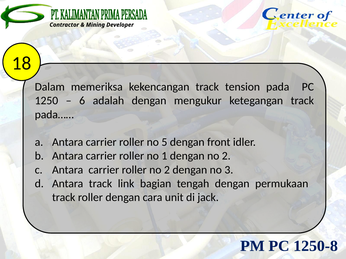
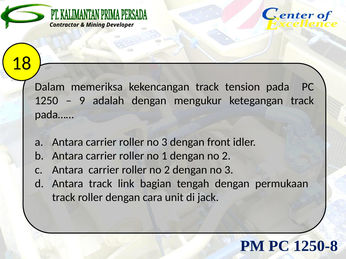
6: 6 -> 9 (82, 101)
roller no 5: 5 -> 3 (164, 142)
